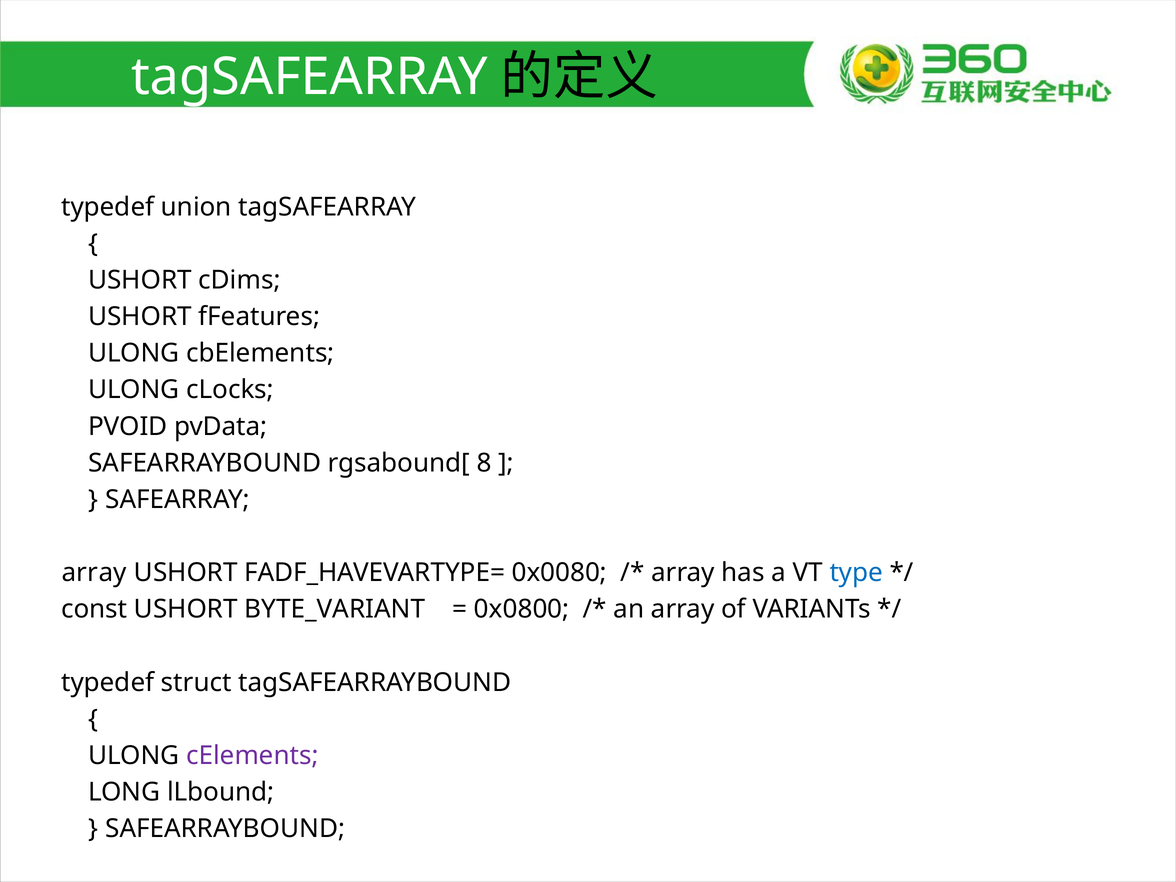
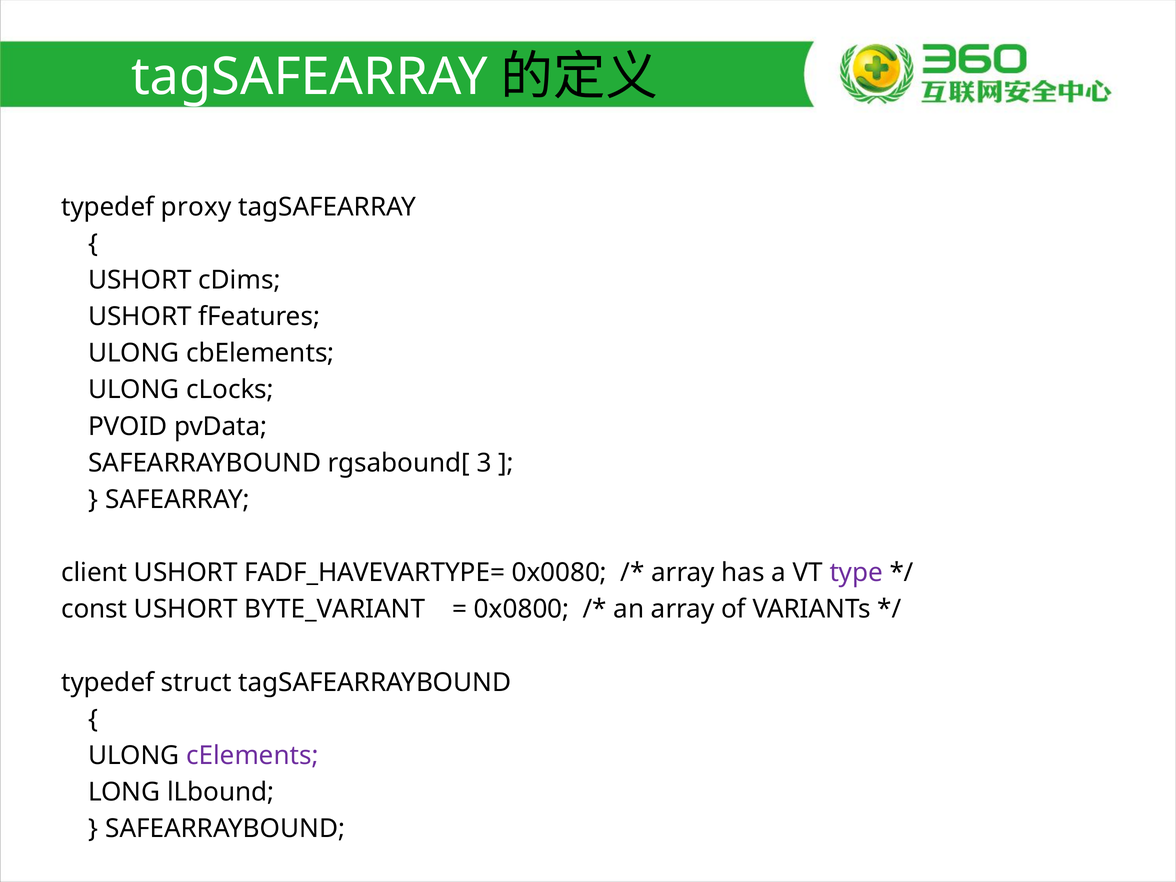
union: union -> proxy (196, 207)
8: 8 -> 3 (484, 463)
array: array -> client (94, 573)
type colour: blue -> purple (856, 573)
